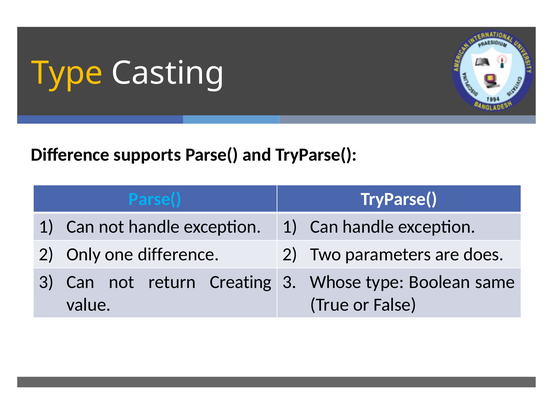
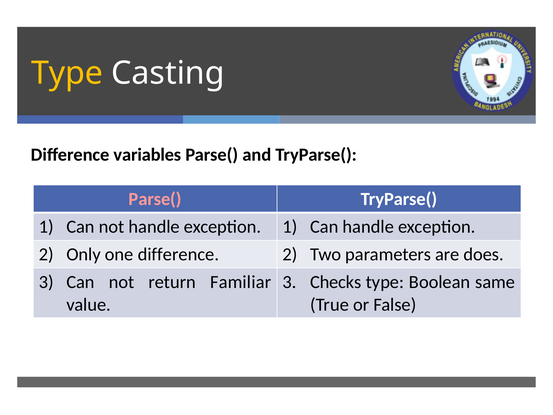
supports: supports -> variables (147, 155)
Parse( colour: light blue -> pink (155, 199)
Creating: Creating -> Familiar (241, 282)
Whose: Whose -> Checks (336, 282)
